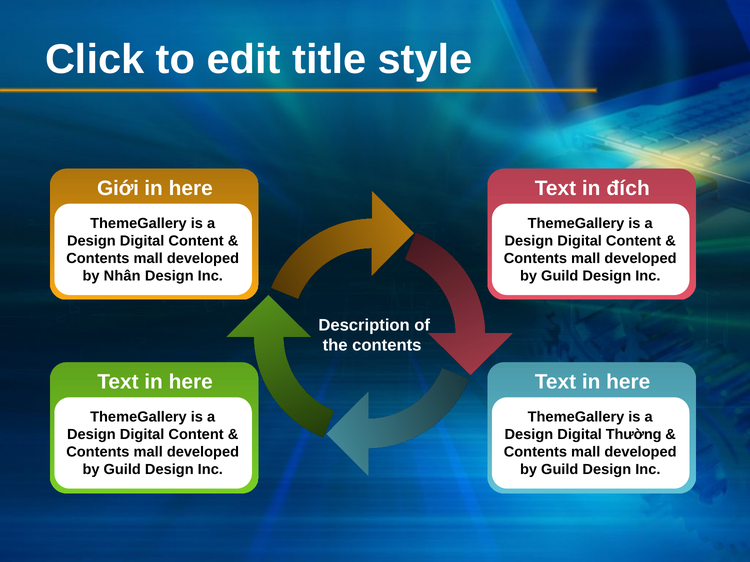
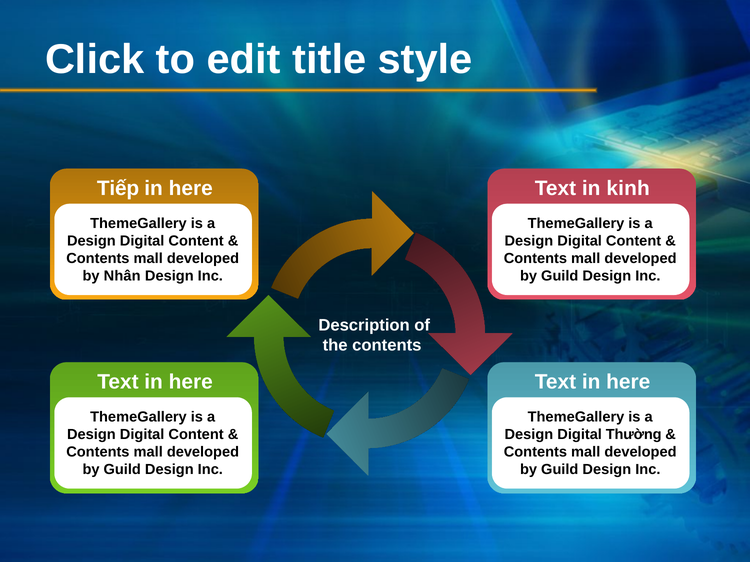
Giới: Giới -> Tiếp (118, 188)
đích: đích -> kinh (628, 188)
